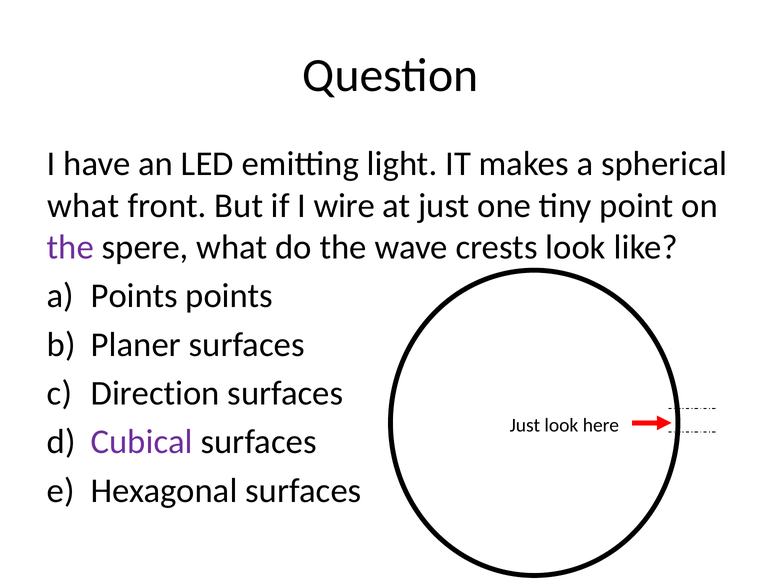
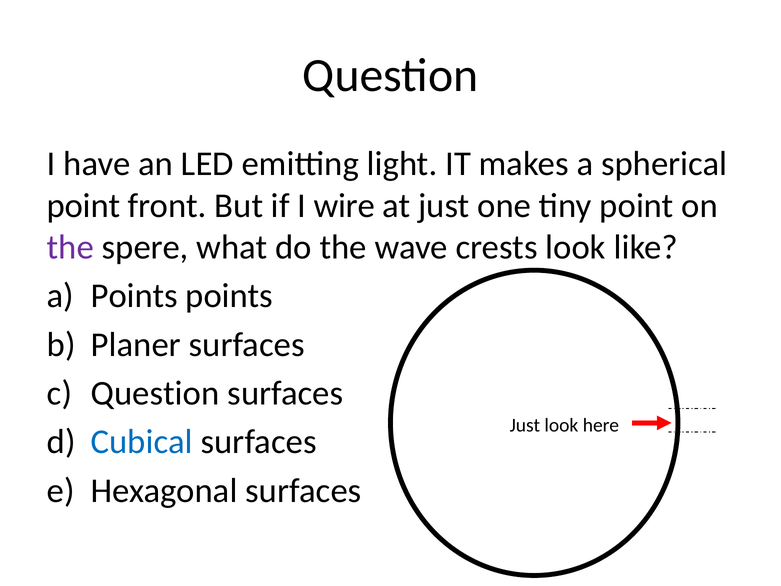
what: what -> point (84, 206)
Direction: Direction -> Question (155, 393)
Cubical colour: purple -> blue (142, 442)
